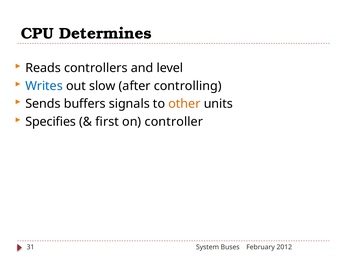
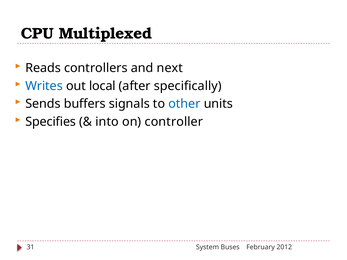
Determines: Determines -> Multiplexed (105, 33)
level: level -> next (170, 68)
slow: slow -> local (102, 86)
controlling: controlling -> specifically (188, 86)
other colour: orange -> blue (184, 104)
first: first -> into (107, 122)
